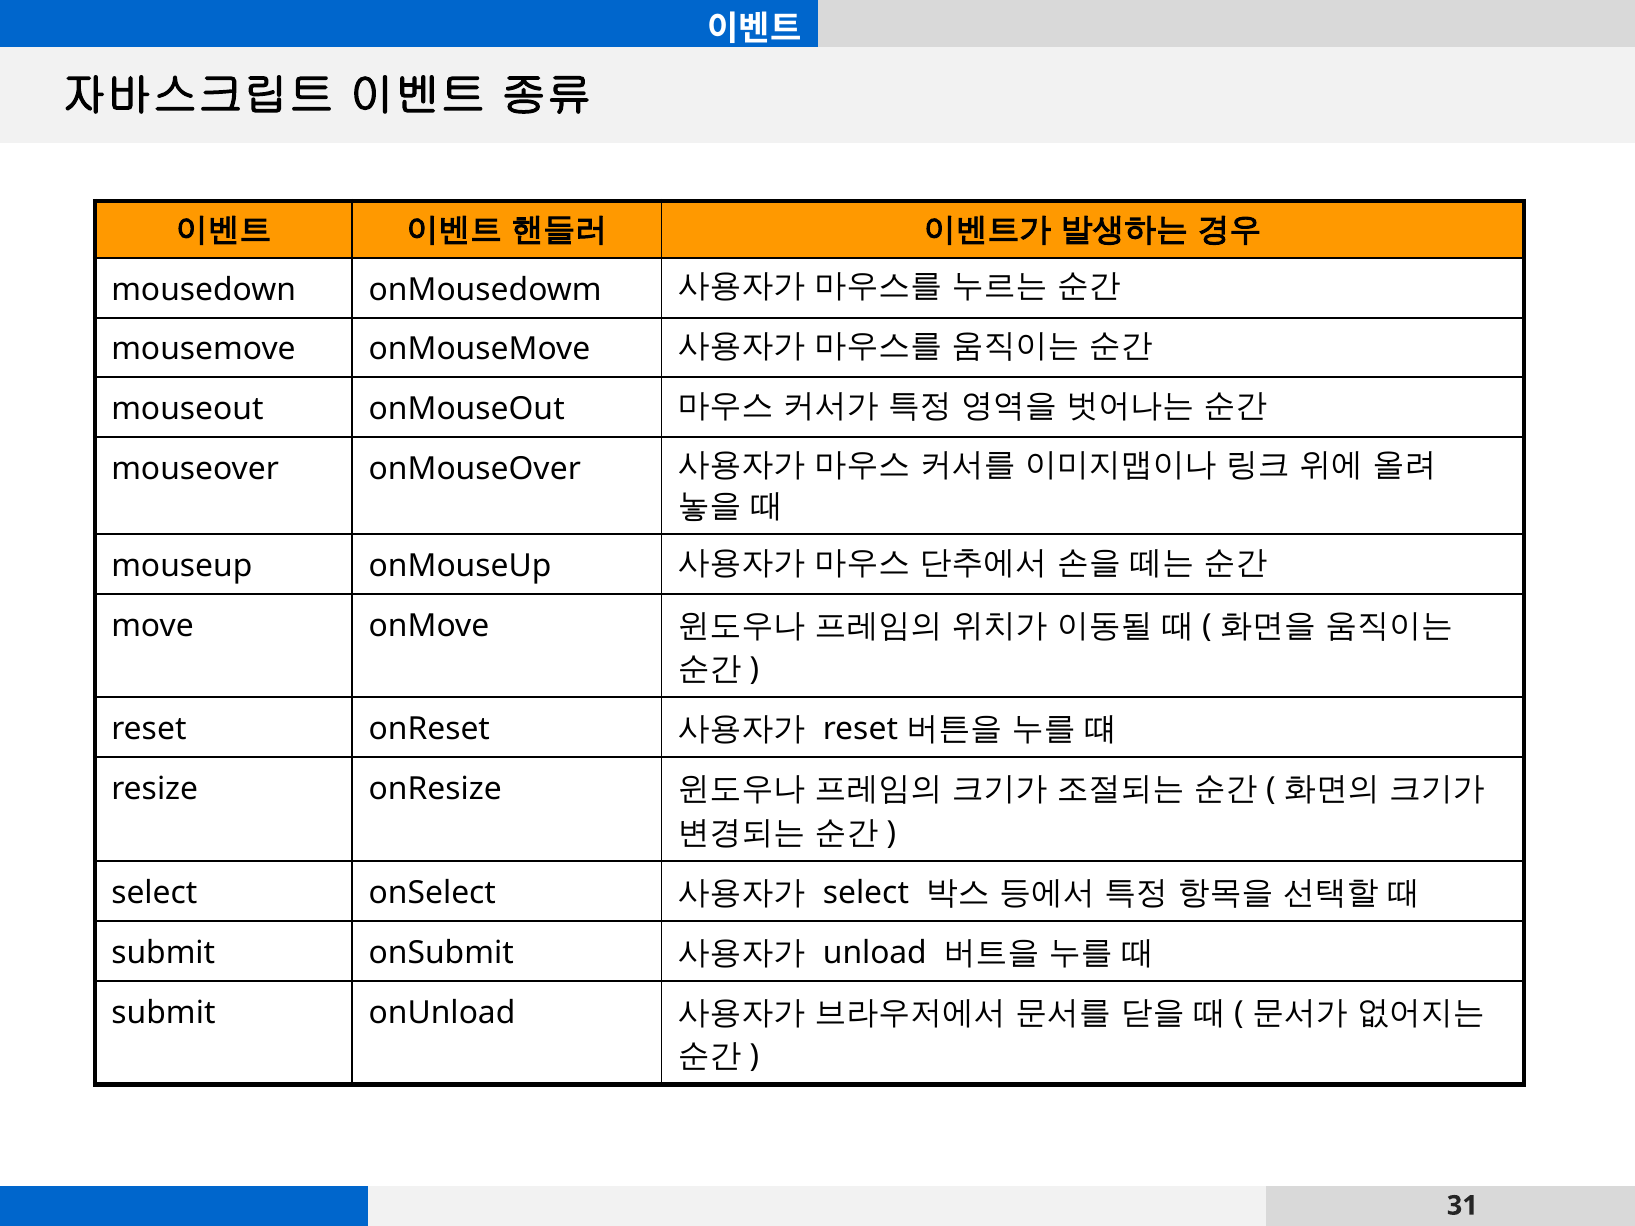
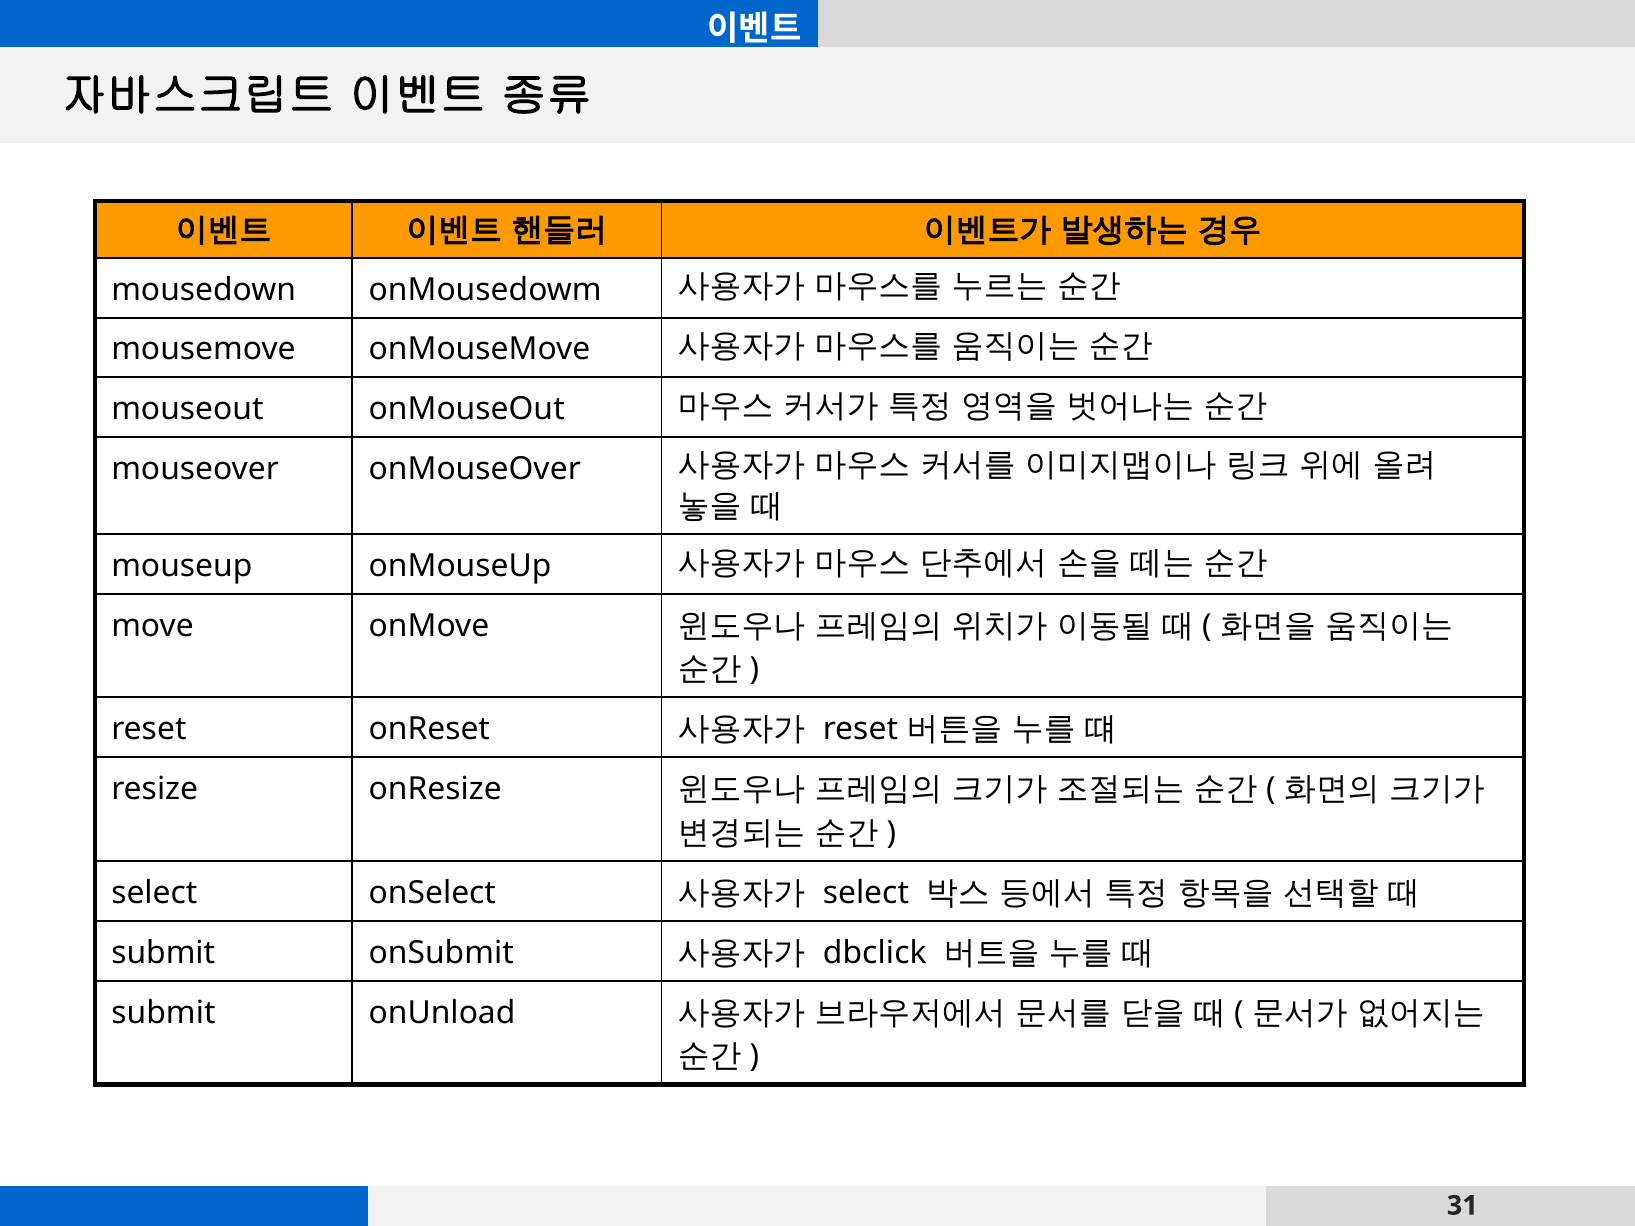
unload: unload -> dbclick (875, 953)
